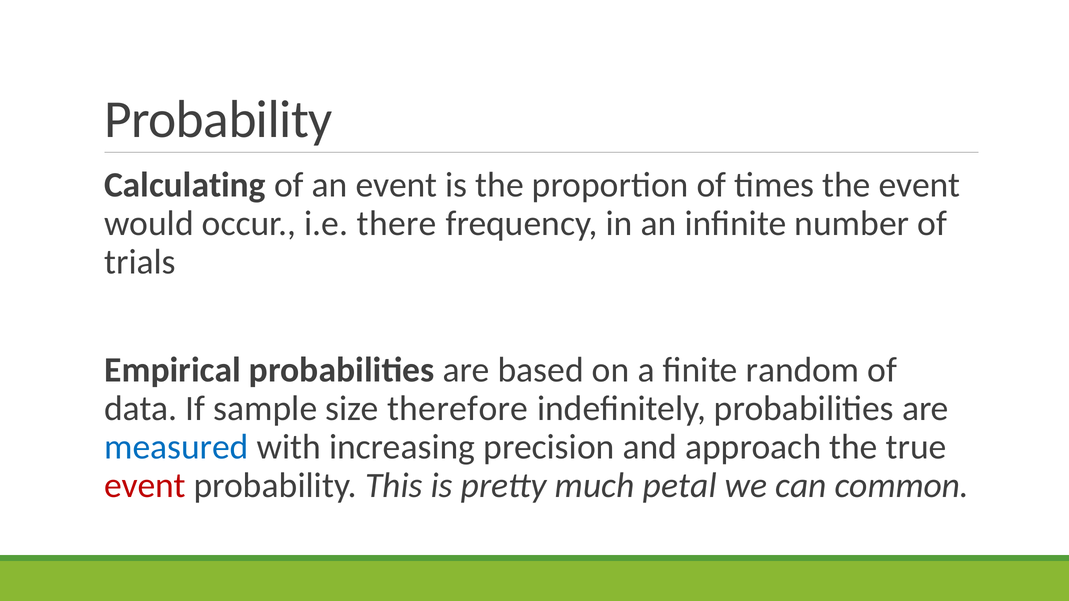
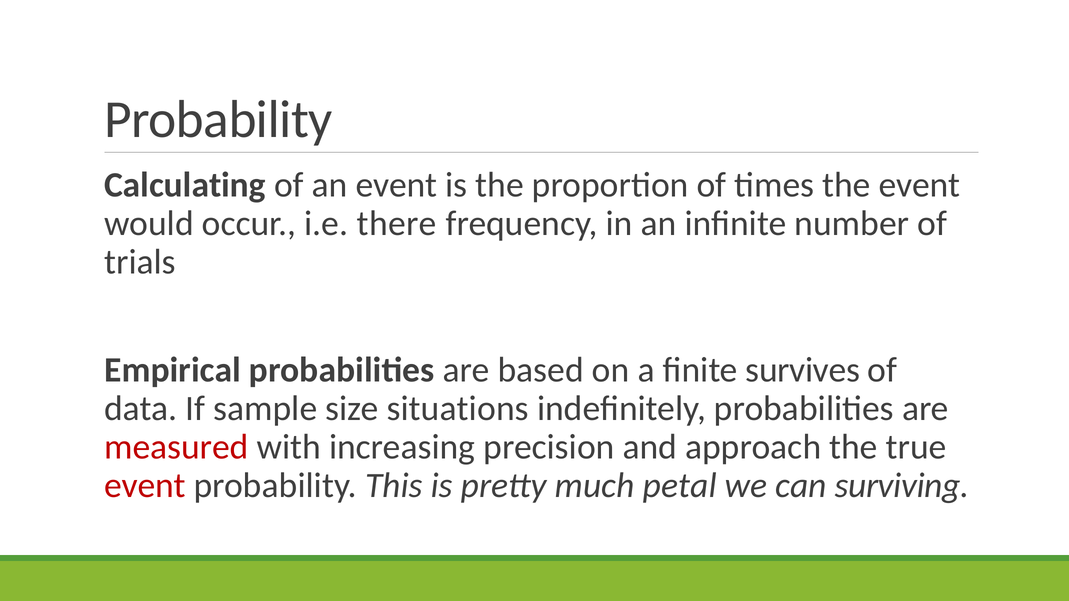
random: random -> survives (803, 370)
therefore: therefore -> situations (458, 409)
measured colour: blue -> red (176, 447)
common: common -> surviving (902, 486)
